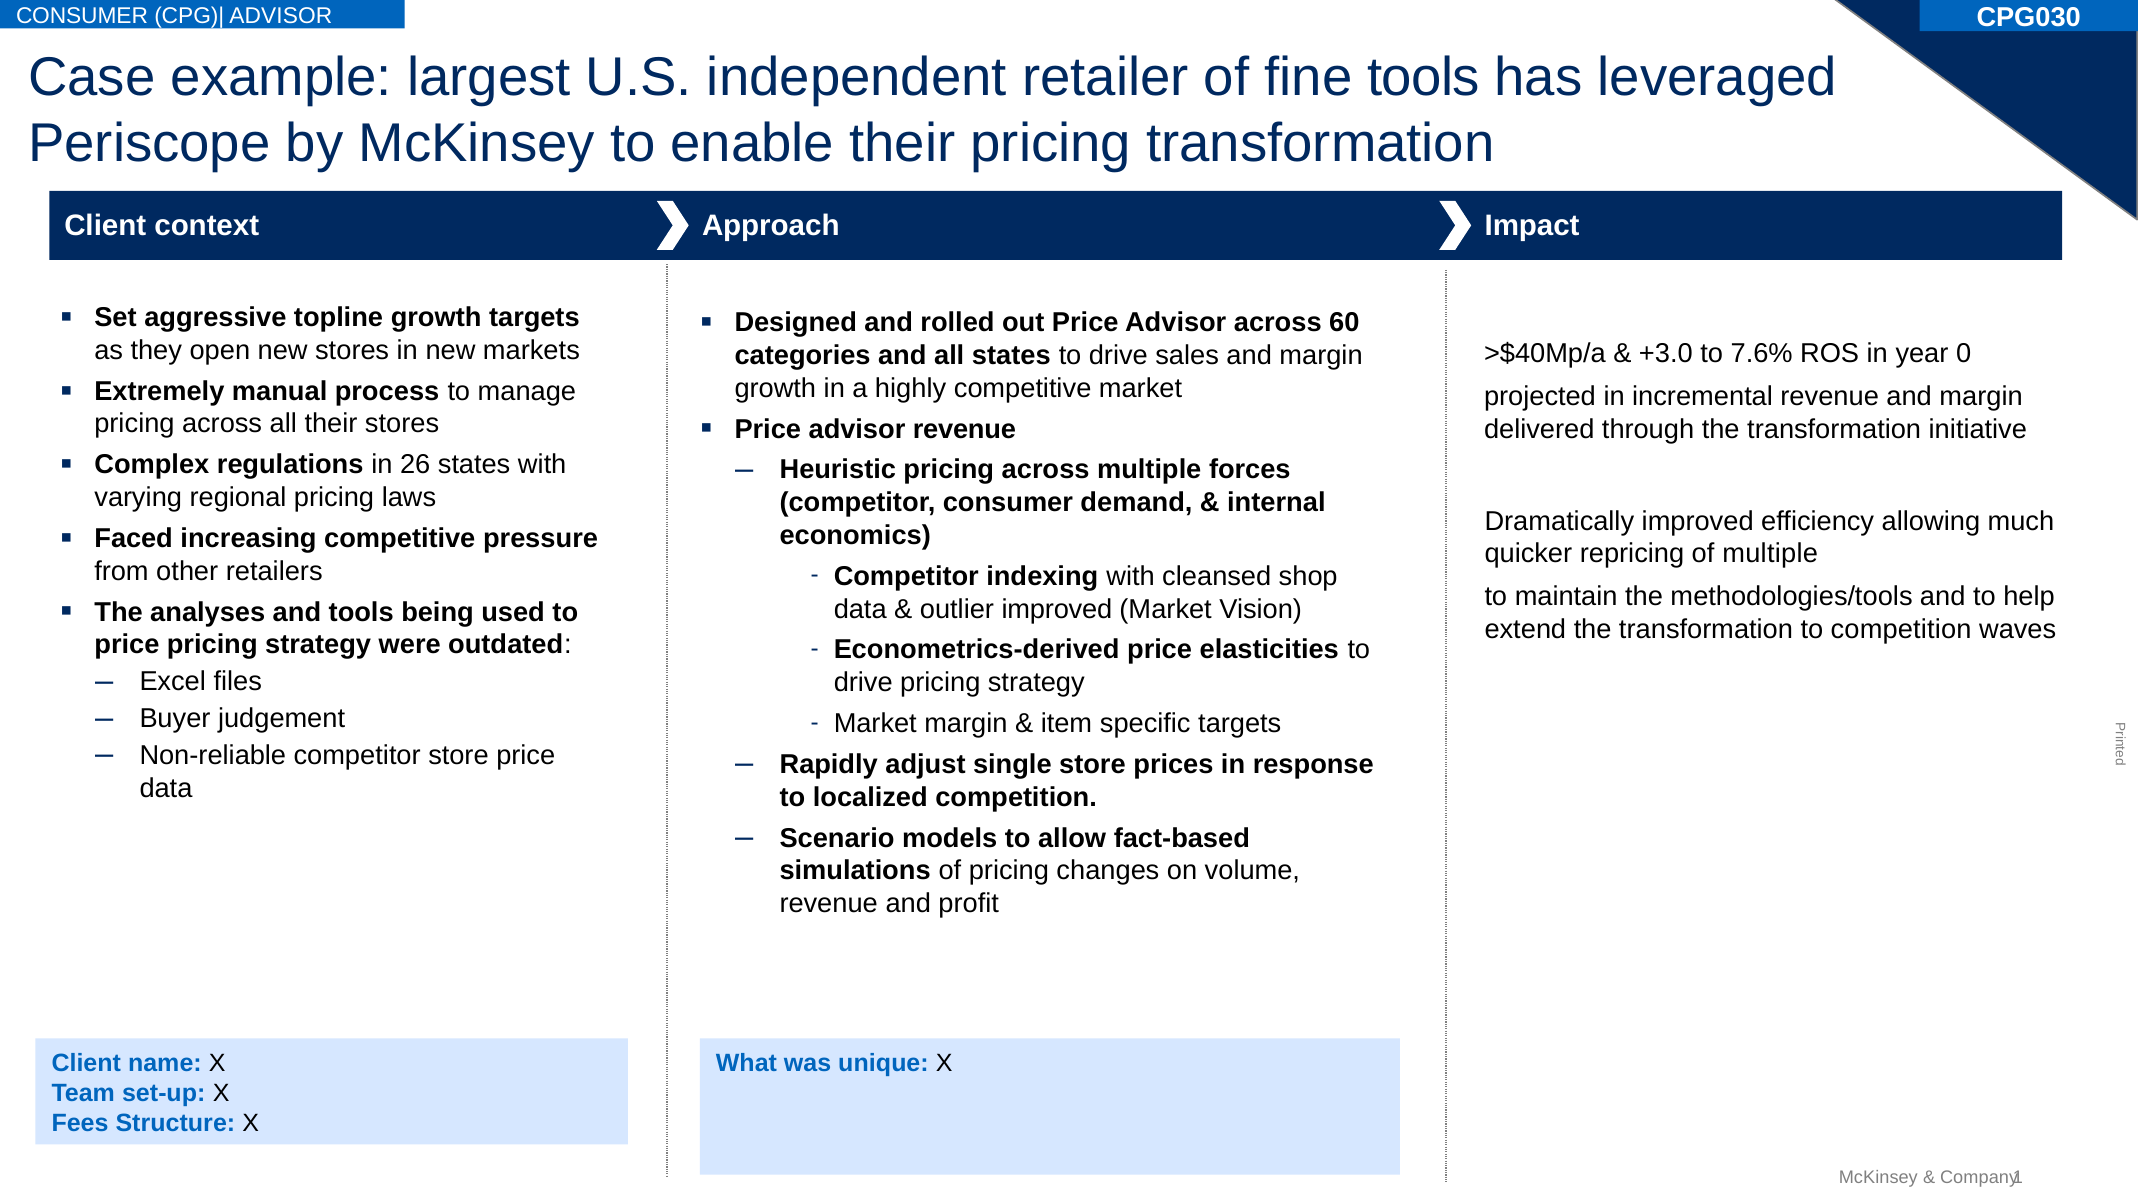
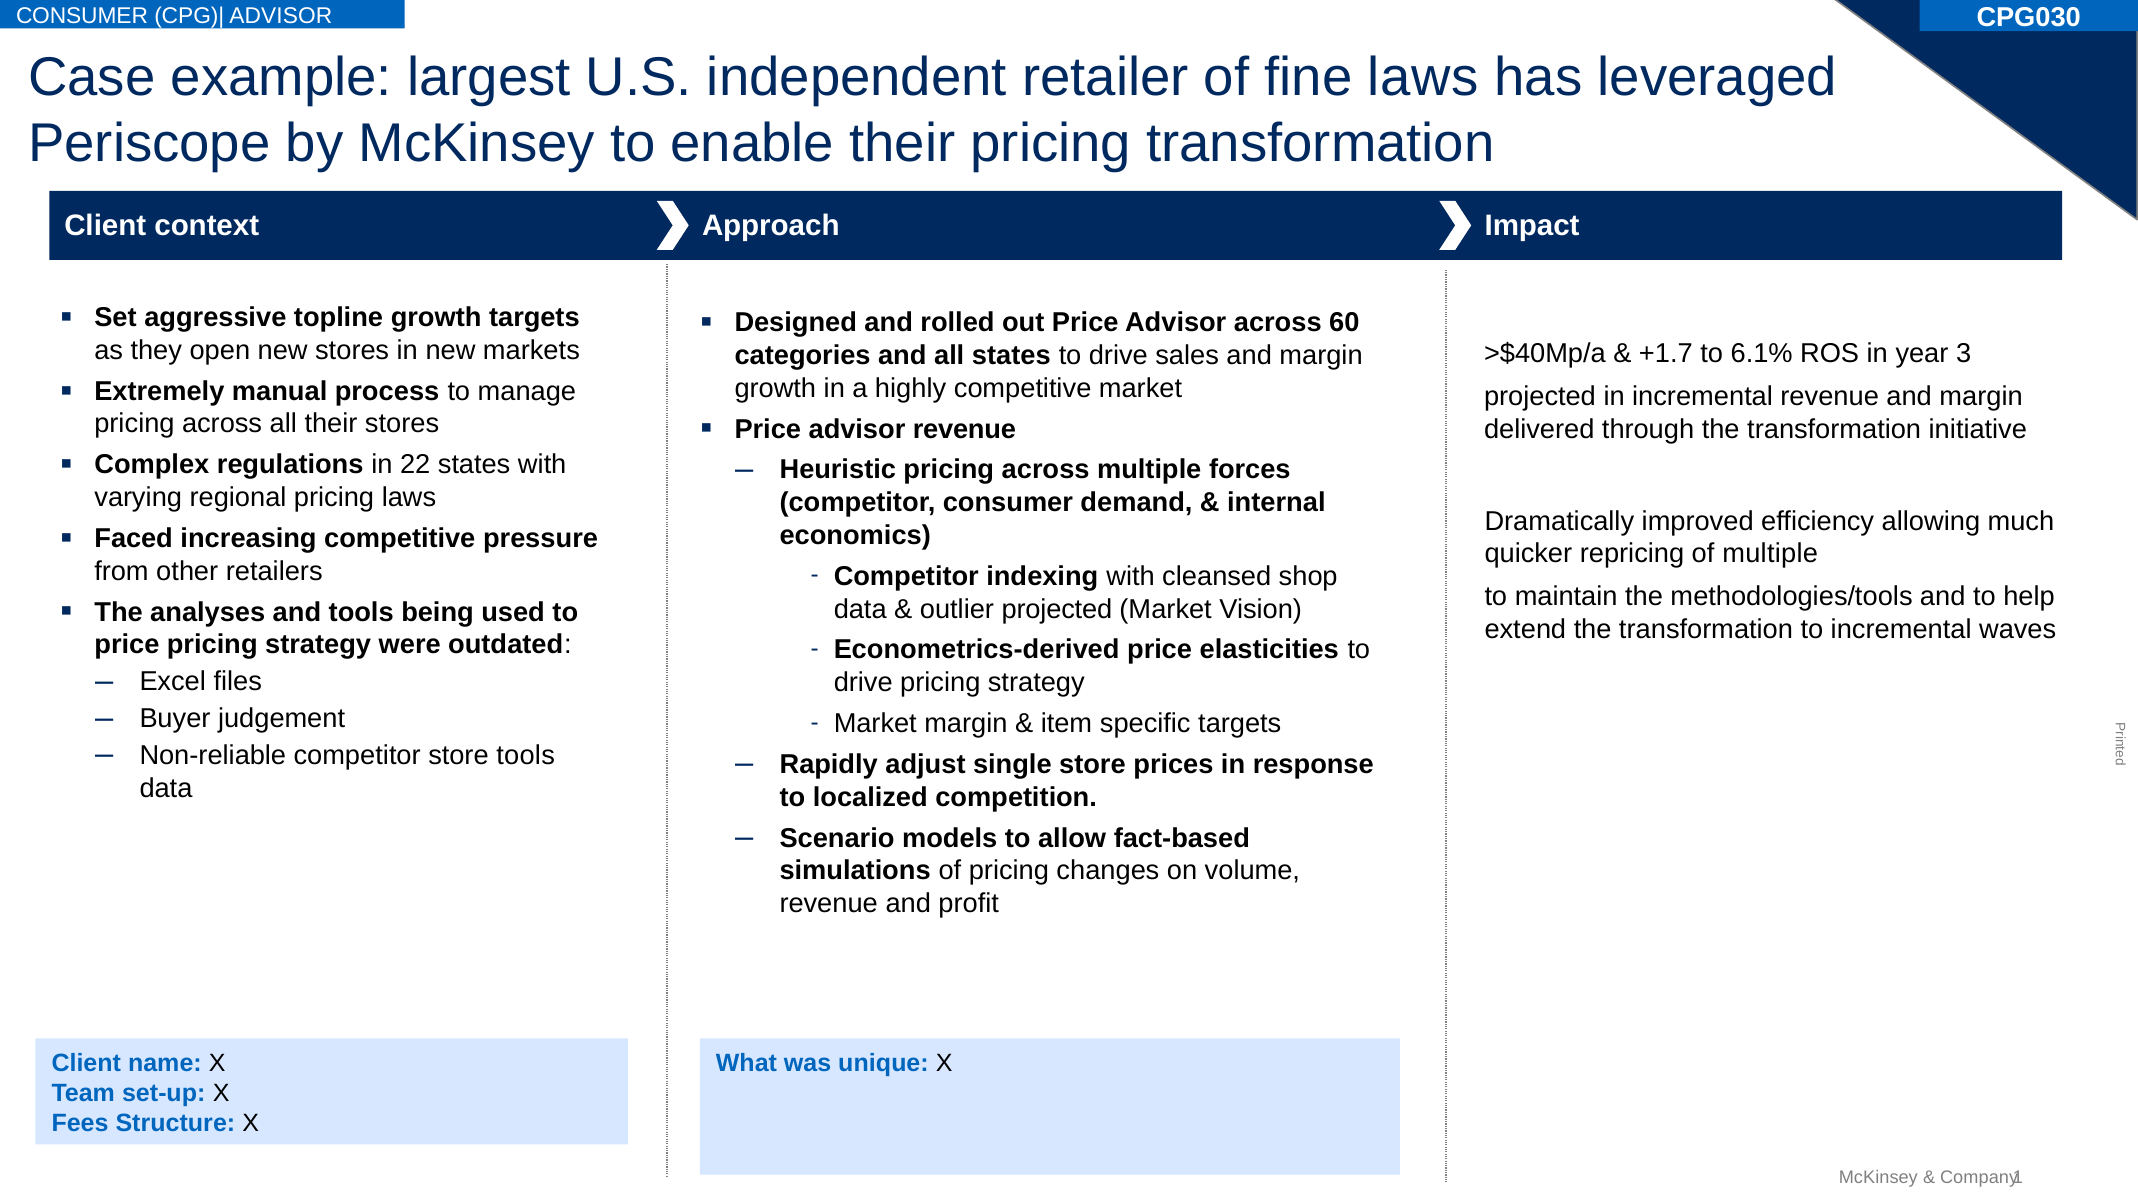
fine tools: tools -> laws (1423, 78)
+3.0: +3.0 -> +1.7 (1666, 353)
7.6%: 7.6% -> 6.1% (1762, 353)
0: 0 -> 3 (1964, 353)
26: 26 -> 22 (415, 465)
outlier improved: improved -> projected (1057, 609)
to competition: competition -> incremental (1901, 629)
store price: price -> tools (526, 755)
